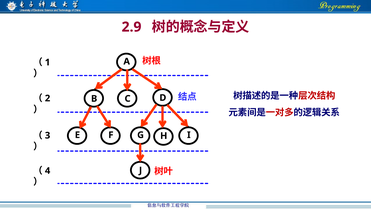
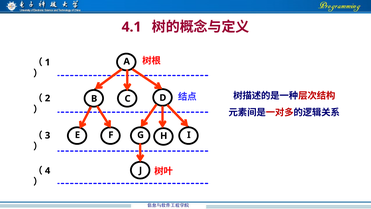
2.9: 2.9 -> 4.1 (132, 27)
